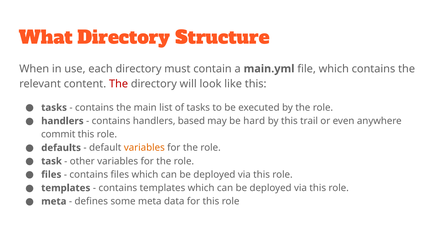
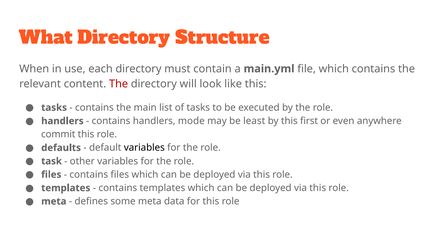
based: based -> mode (191, 121)
hard: hard -> least (254, 121)
trail: trail -> first (309, 121)
variables colour: orange -> black (144, 148)
